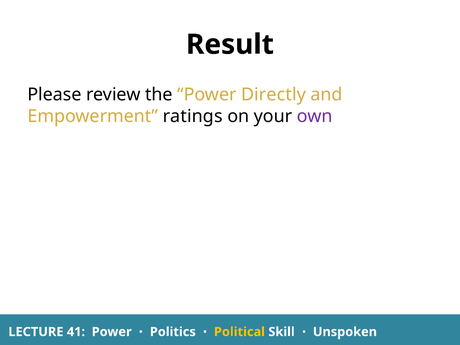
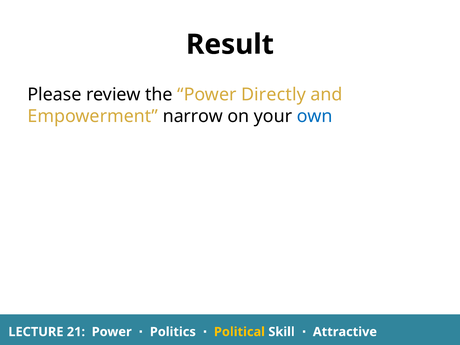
ratings: ratings -> narrow (193, 116)
own colour: purple -> blue (315, 116)
41: 41 -> 21 (76, 332)
Unspoken: Unspoken -> Attractive (345, 332)
